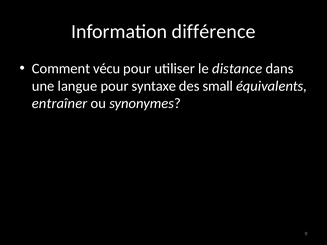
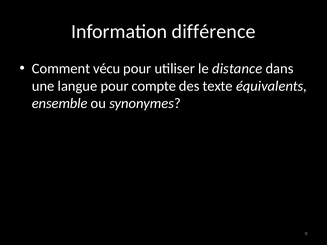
syntaxe: syntaxe -> compte (154, 86)
small: small -> texte (218, 86)
entraîner: entraîner -> ensemble (60, 104)
